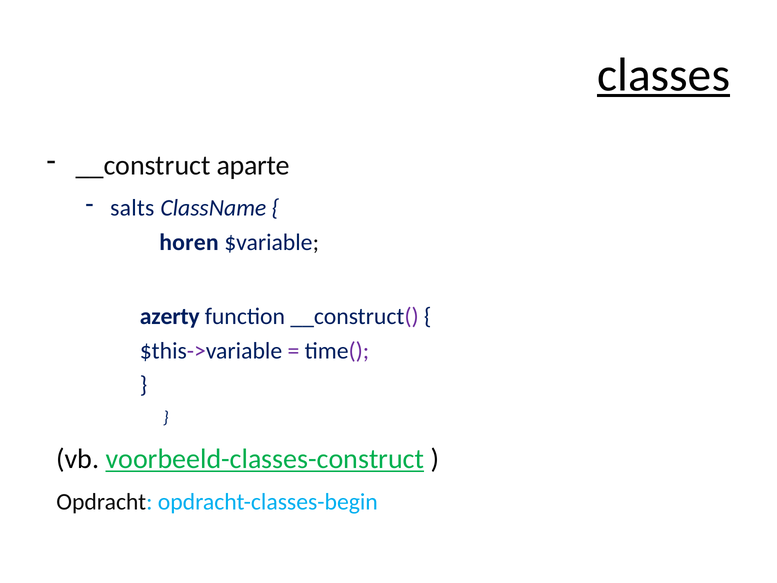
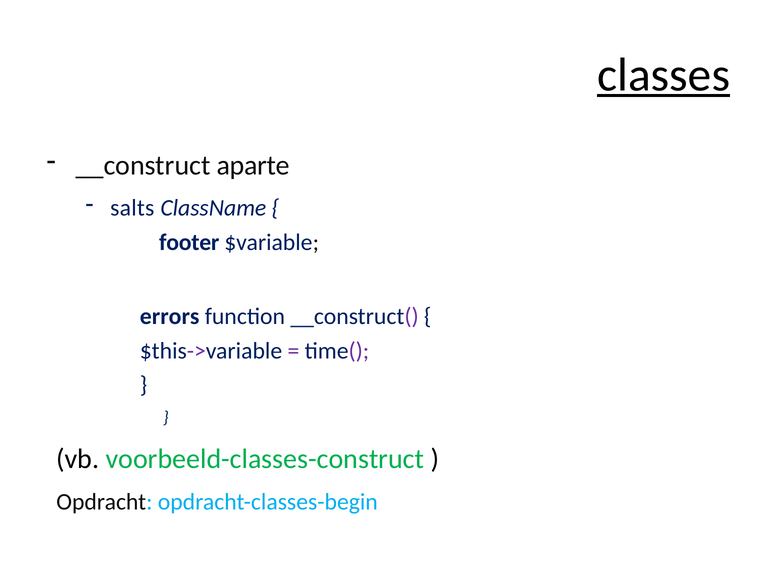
horen: horen -> footer (189, 242)
azerty: azerty -> errors (170, 316)
voorbeeld-classes-construct underline: present -> none (265, 459)
